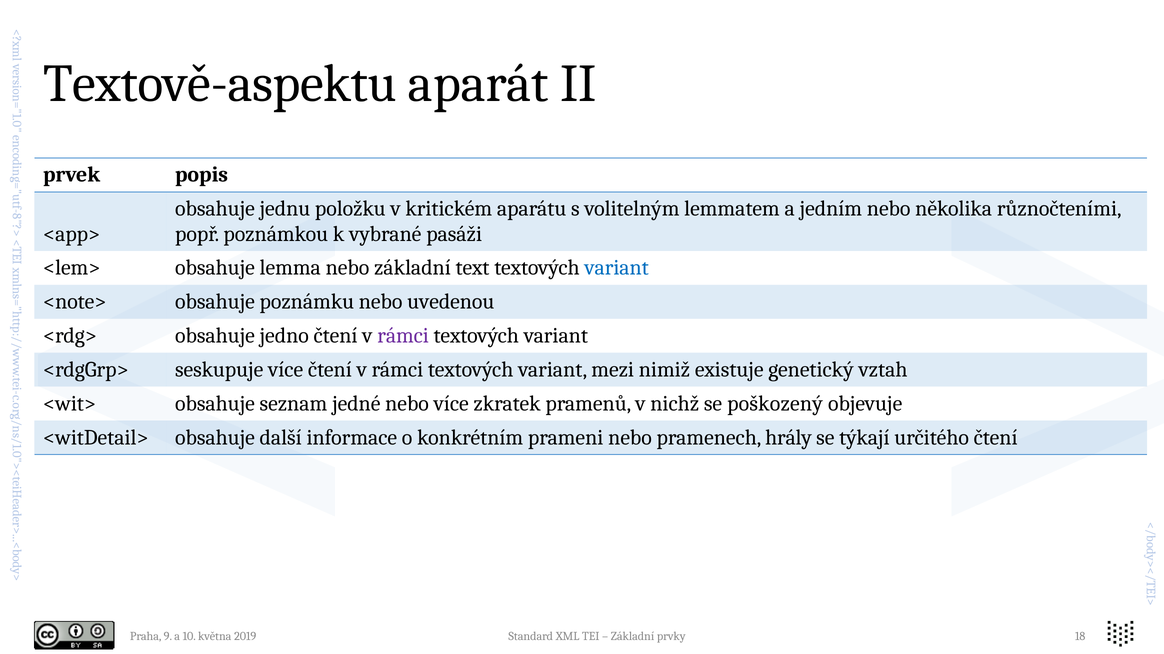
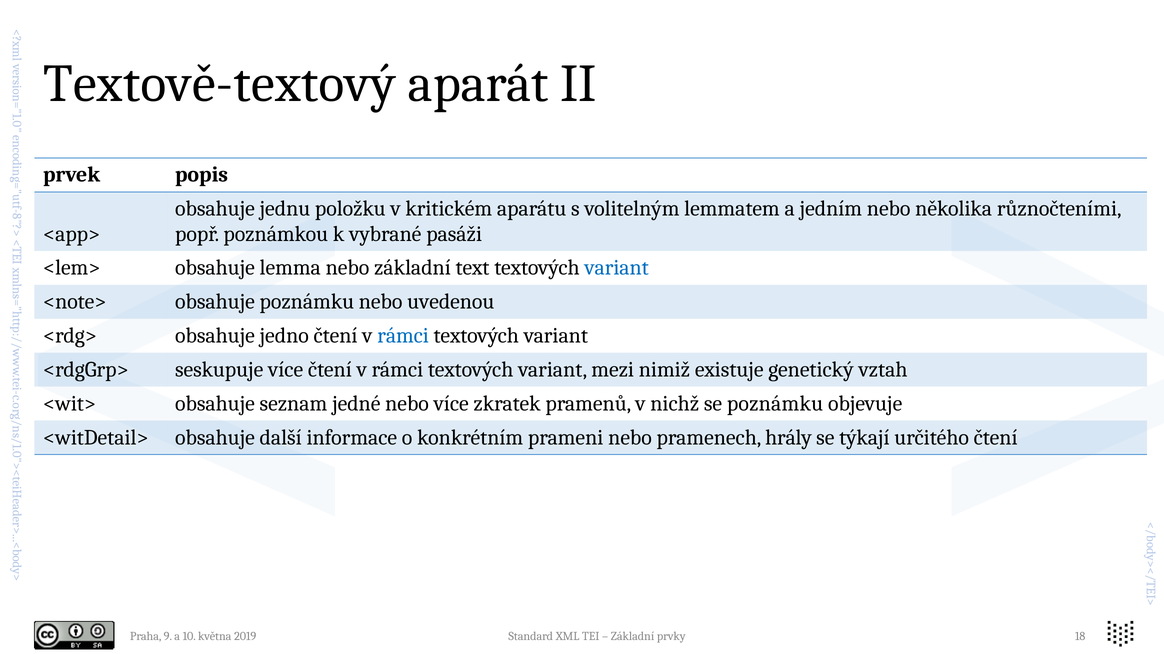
Textově-aspektu: Textově-aspektu -> Textově-textový (220, 84)
rámci colour: purple -> blue (403, 336)
se poškozený: poškozený -> poznámku (775, 404)
